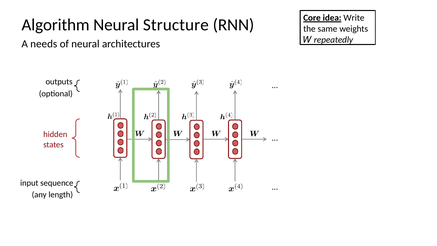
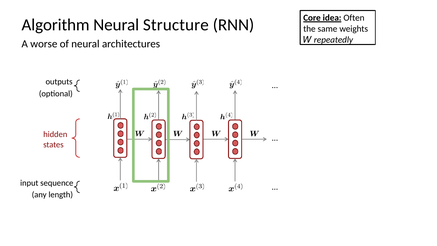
Write: Write -> Often (354, 18)
needs: needs -> worse (44, 44)
